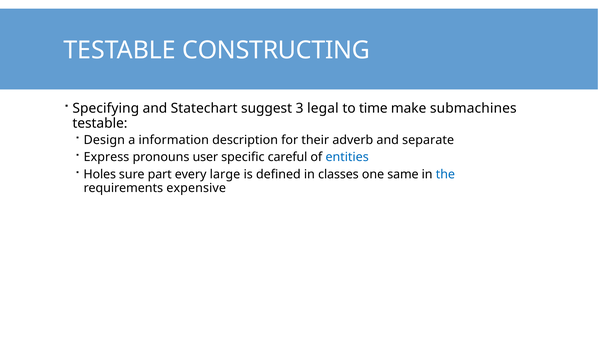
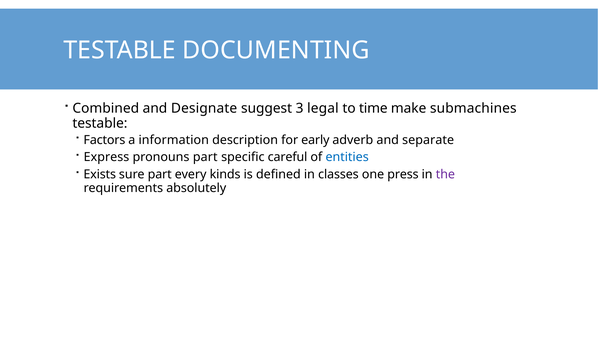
CONSTRUCTING: CONSTRUCTING -> DOCUMENTING (276, 50)
Specifying: Specifying -> Combined (106, 108)
Statechart: Statechart -> Designate (204, 108)
Design: Design -> Factors (104, 140)
their: their -> early (315, 140)
pronouns user: user -> part (205, 157)
Holes: Holes -> Exists (100, 174)
large: large -> kinds (225, 174)
same: same -> press (403, 174)
the colour: blue -> purple (445, 174)
expensive: expensive -> absolutely (196, 188)
